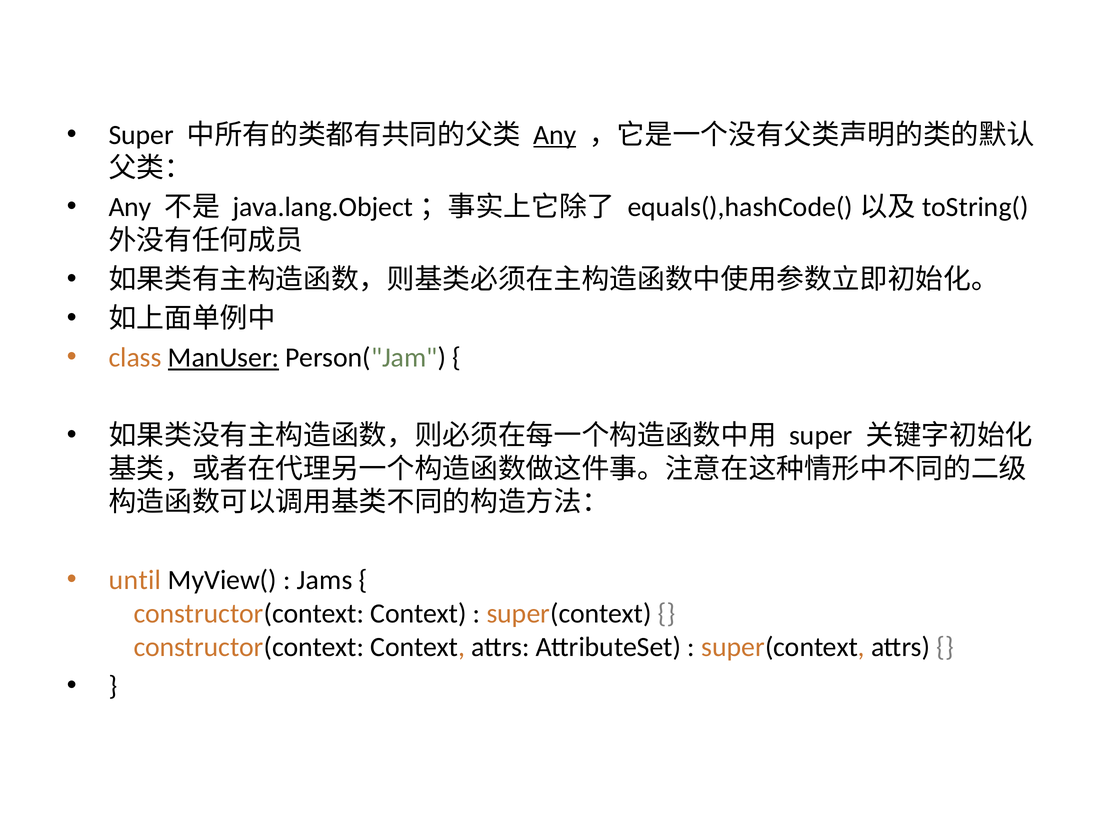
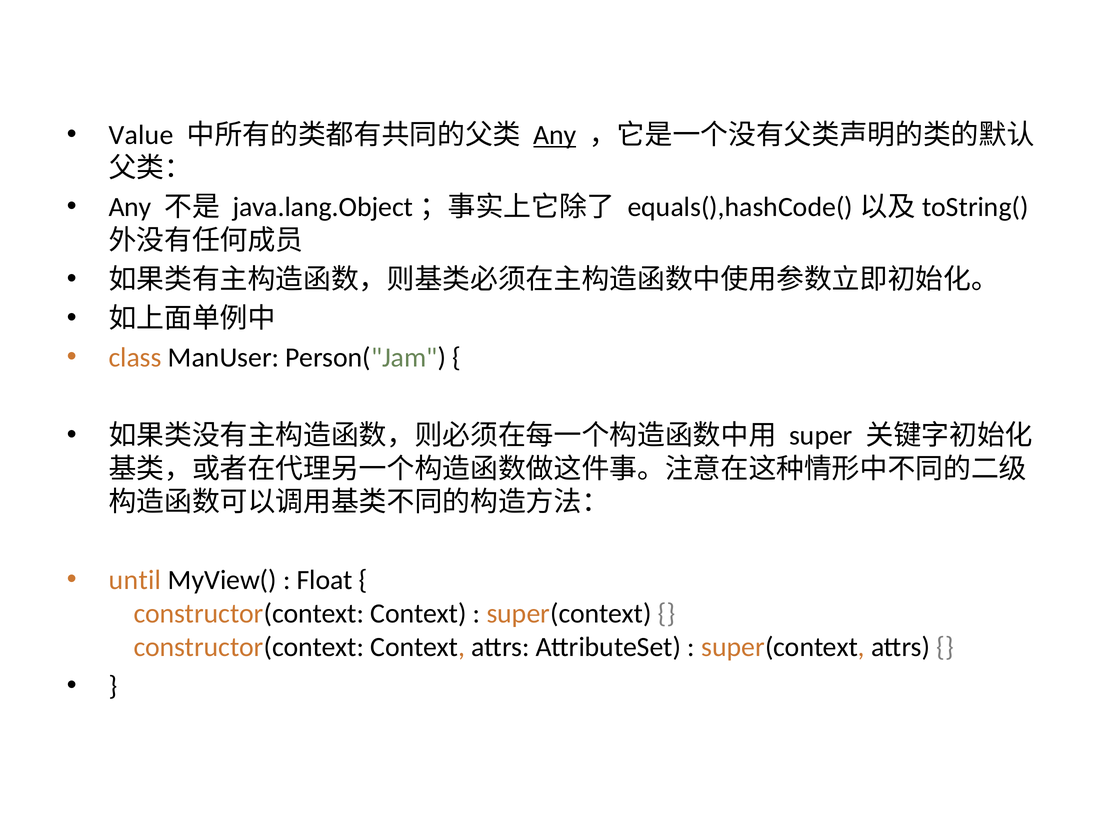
Super: Super -> Value (141, 135)
ManUser underline: present -> none (224, 357)
Jams: Jams -> Float (325, 580)
